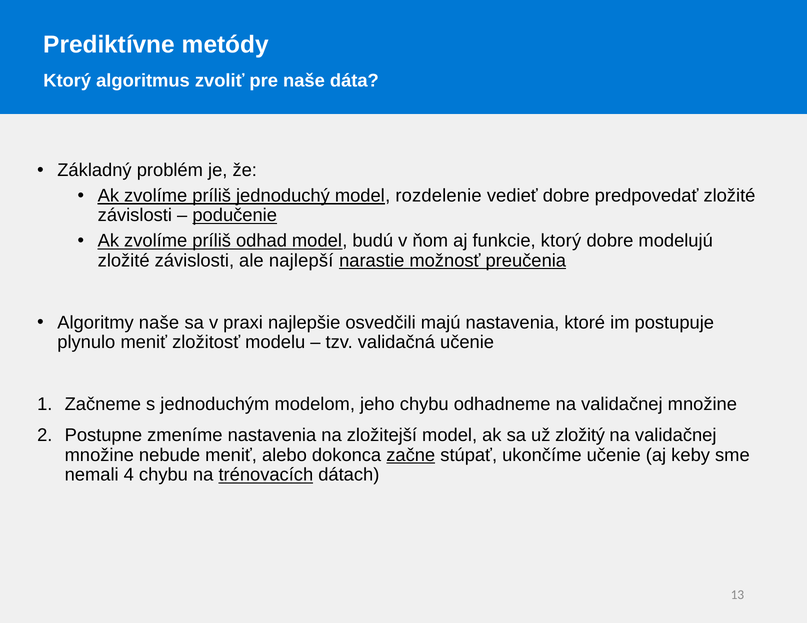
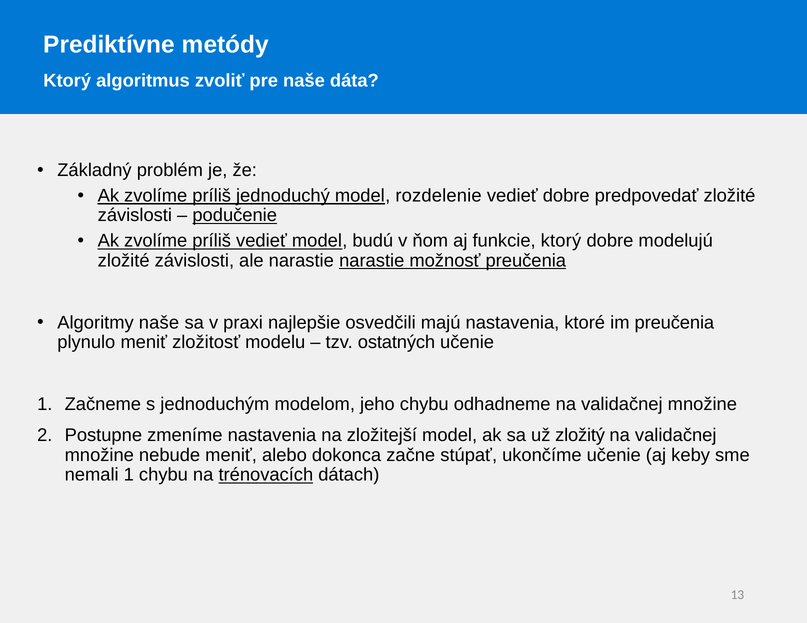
príliš odhad: odhad -> vedieť (261, 241)
ale najlepší: najlepší -> narastie (301, 261)
im postupuje: postupuje -> preučenia (674, 323)
validačná: validačná -> ostatných (396, 343)
začne underline: present -> none (411, 456)
nemali 4: 4 -> 1 (129, 475)
